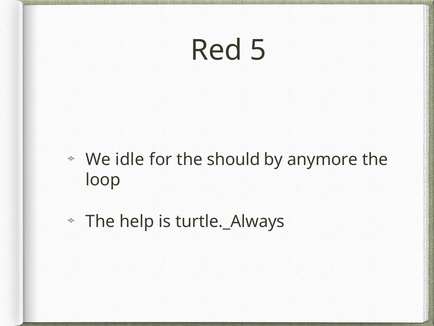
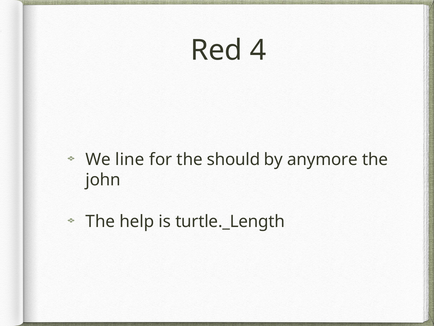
5: 5 -> 4 (258, 50)
idle: idle -> line (130, 159)
loop: loop -> john (103, 180)
turtle._Always: turtle._Always -> turtle._Length (230, 221)
